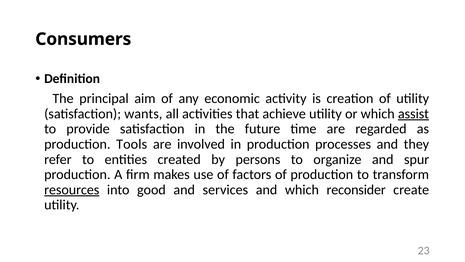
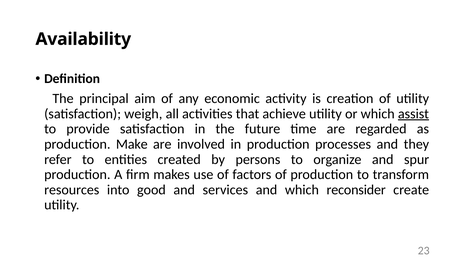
Consumers: Consumers -> Availability (83, 39)
wants: wants -> weigh (143, 114)
Tools: Tools -> Make (132, 144)
resources underline: present -> none (72, 189)
